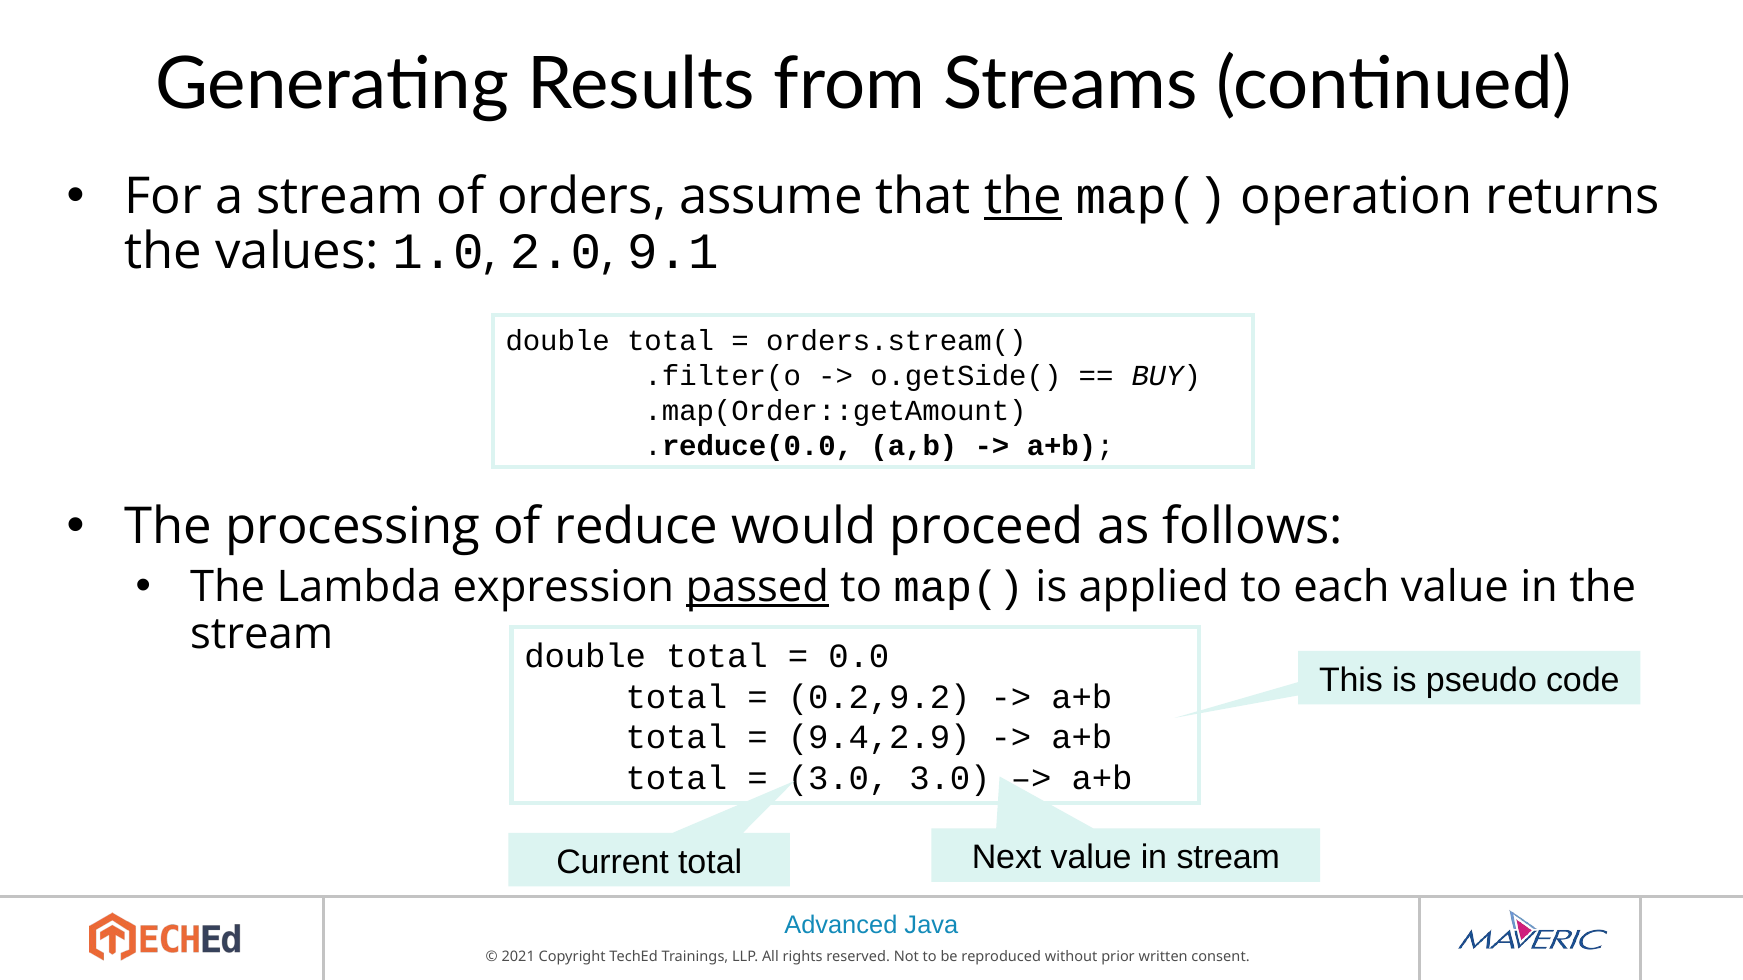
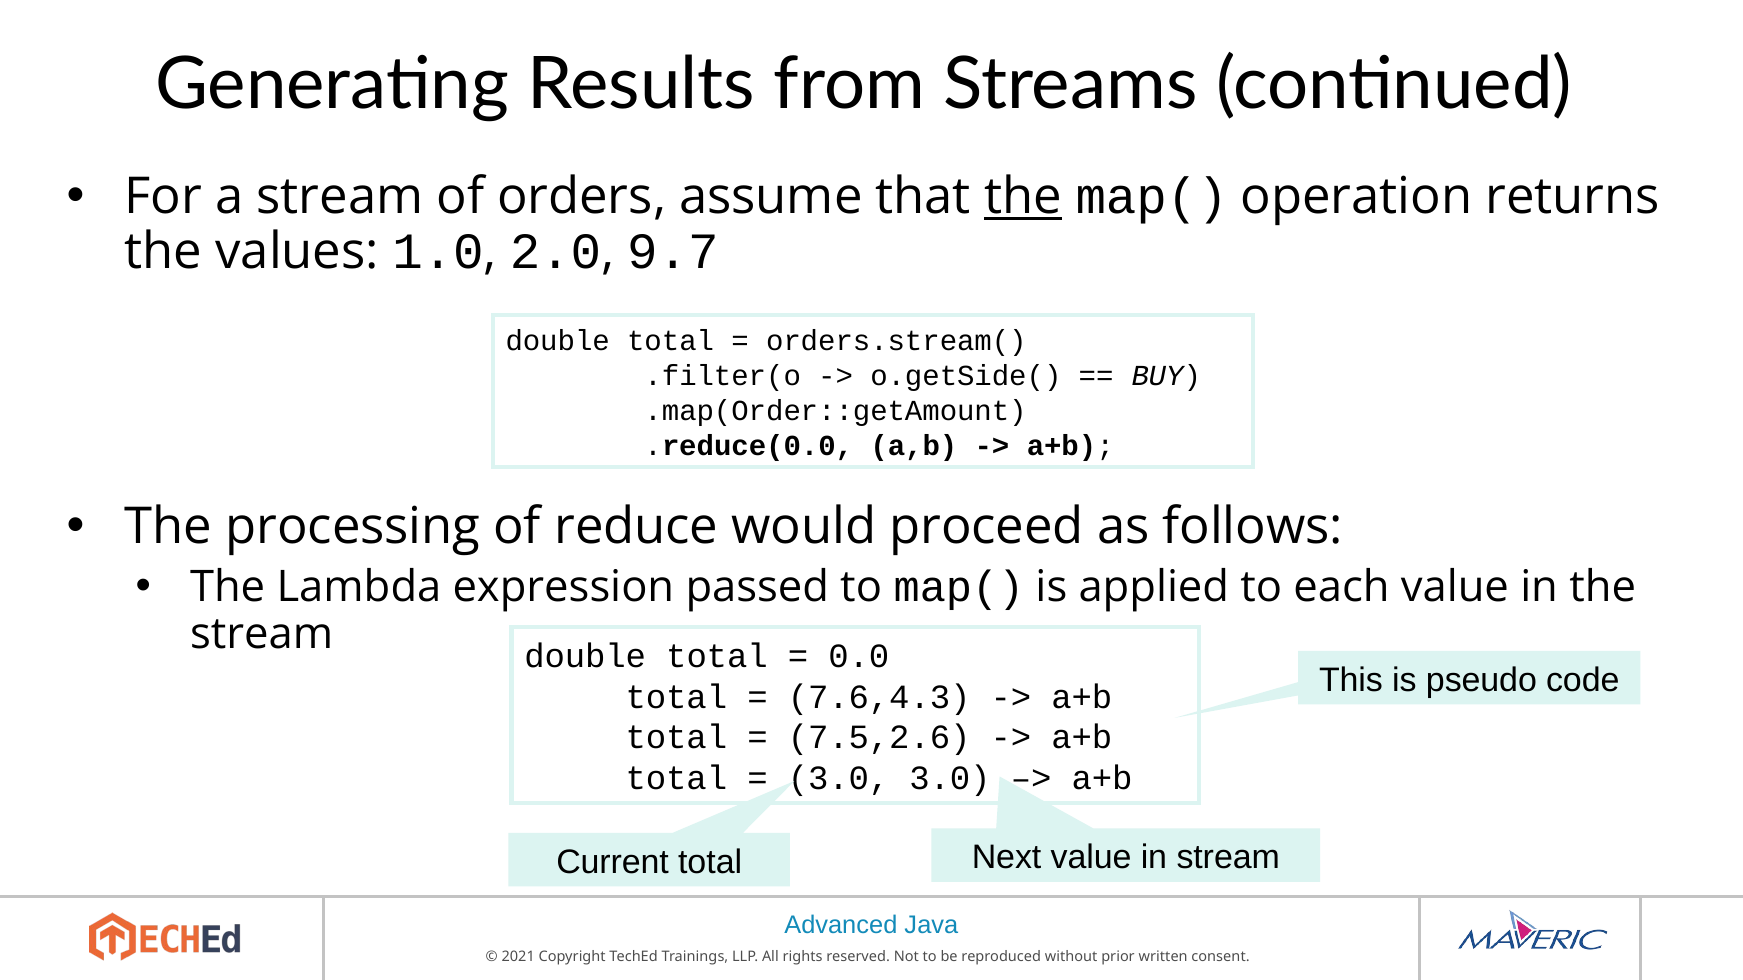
9.1: 9.1 -> 9.7 (673, 252)
passed underline: present -> none (757, 587)
0.2,9.2: 0.2,9.2 -> 7.6,4.3 (879, 697)
9.4,2.9: 9.4,2.9 -> 7.5,2.6 (879, 738)
